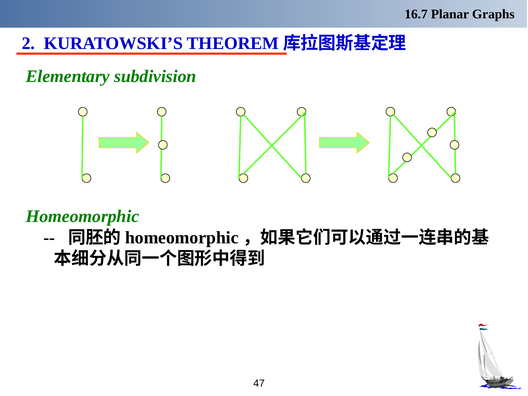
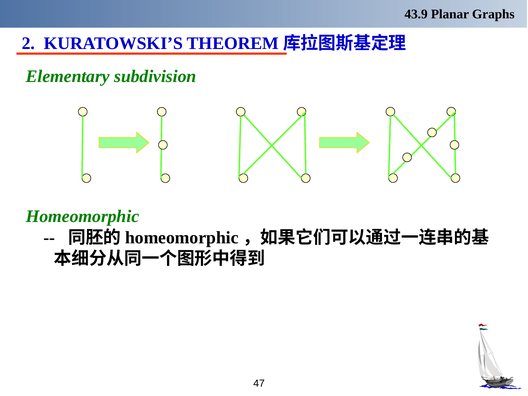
16.7: 16.7 -> 43.9 (416, 14)
